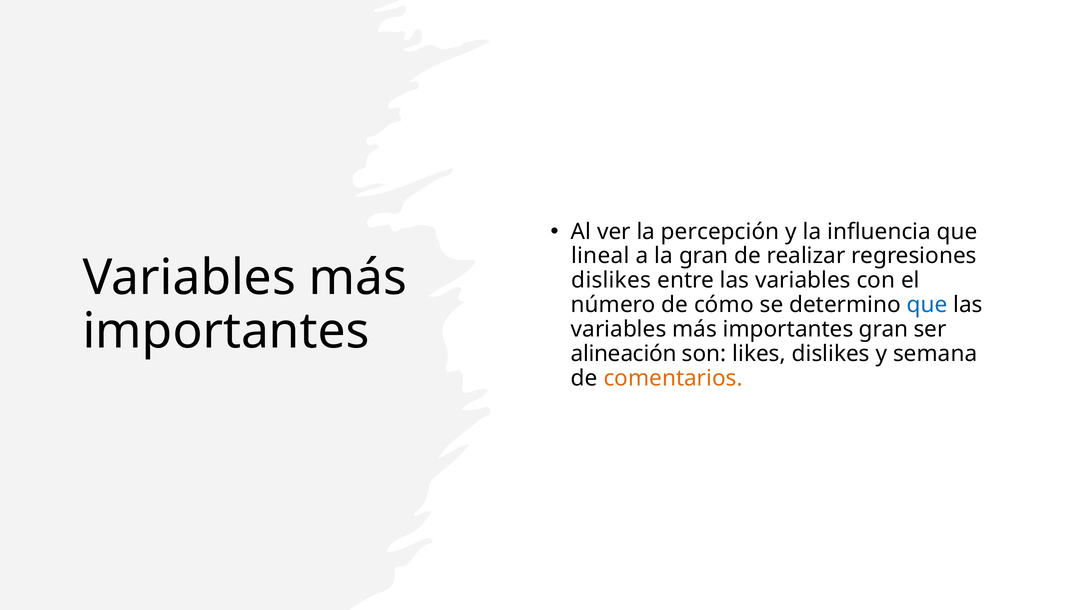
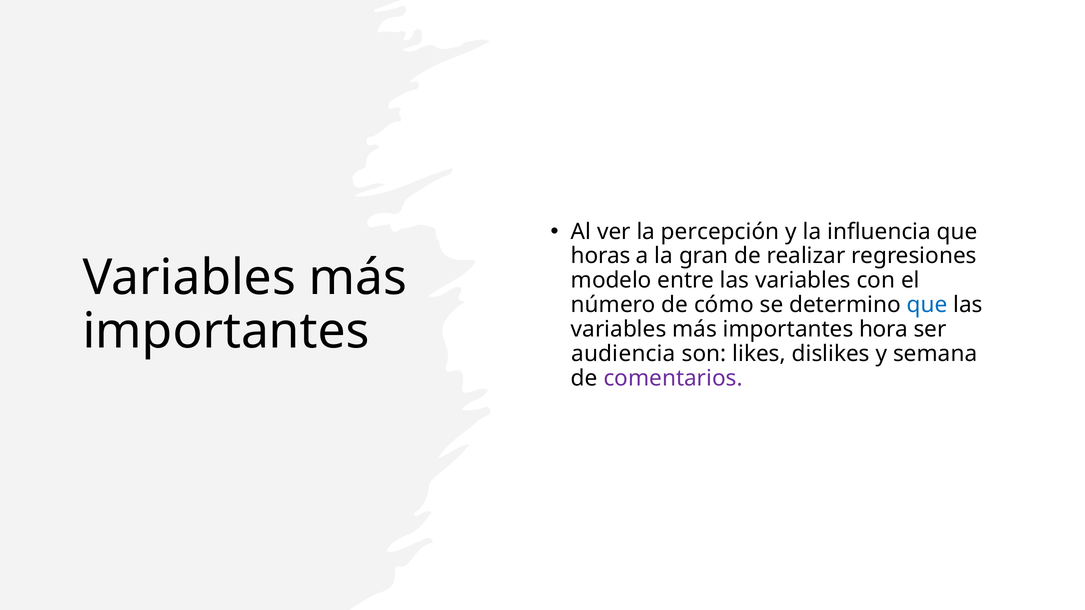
lineal: lineal -> horas (601, 256)
dislikes: dislikes -> modelo (611, 281)
importantes gran: gran -> hora (884, 329)
alineación: alineación -> audiencia (623, 354)
comentarios colour: orange -> purple (673, 378)
